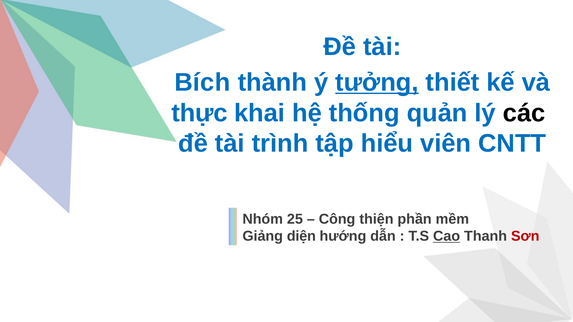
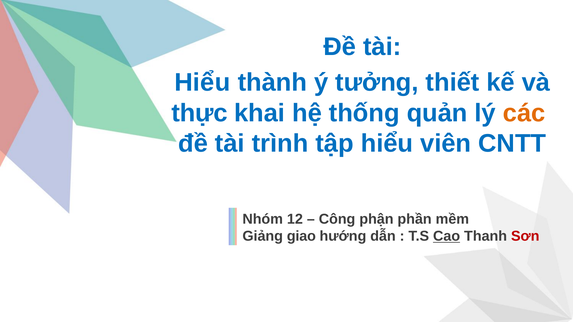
Bích: Bích -> Hiểu (202, 83)
tưởng underline: present -> none (377, 83)
các colour: black -> orange (524, 113)
25: 25 -> 12 (295, 219)
thiện: thiện -> phận (376, 219)
diện: diện -> giao (301, 236)
